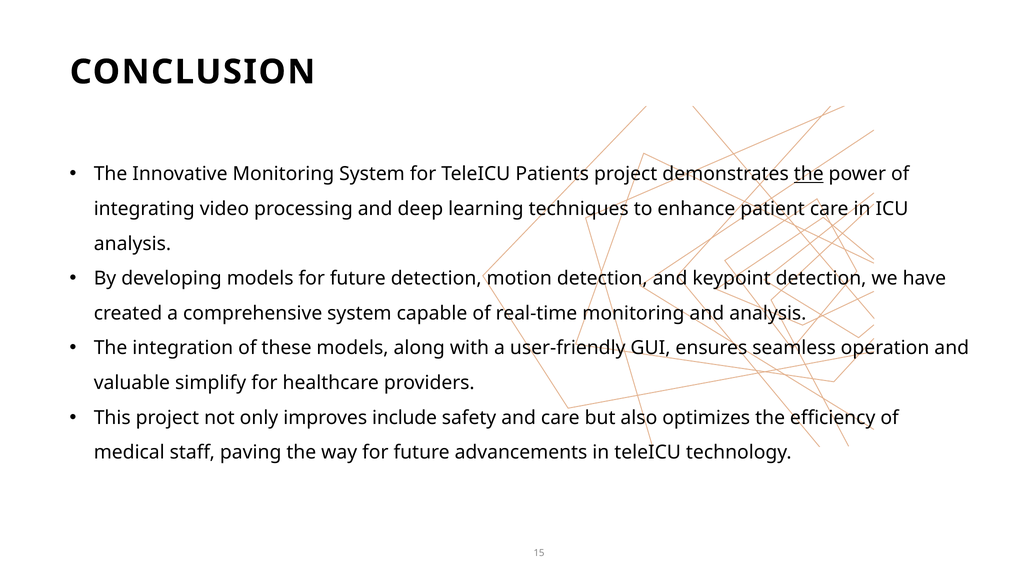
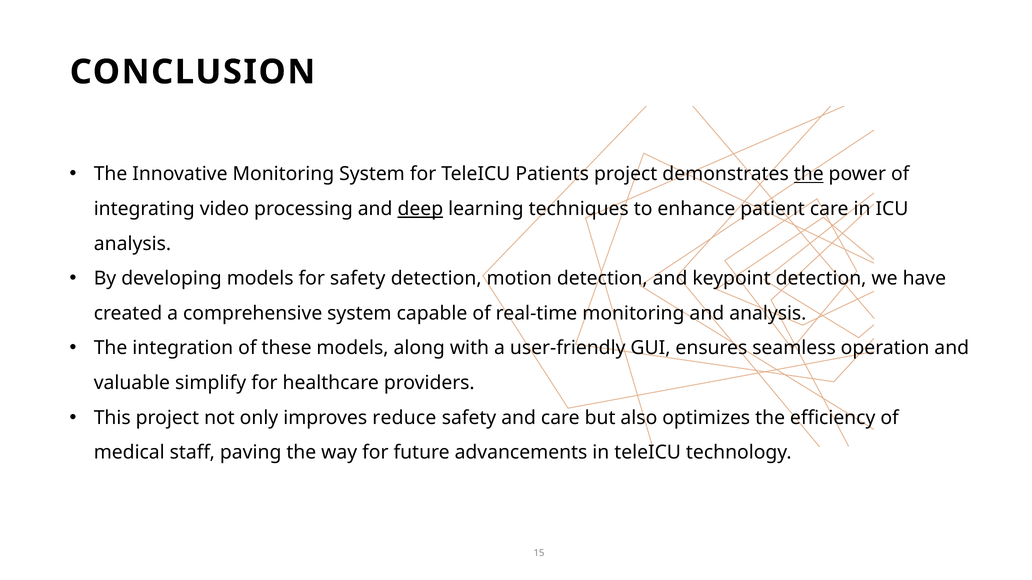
deep underline: none -> present (420, 209)
models for future: future -> safety (358, 279)
include: include -> reduce (404, 418)
